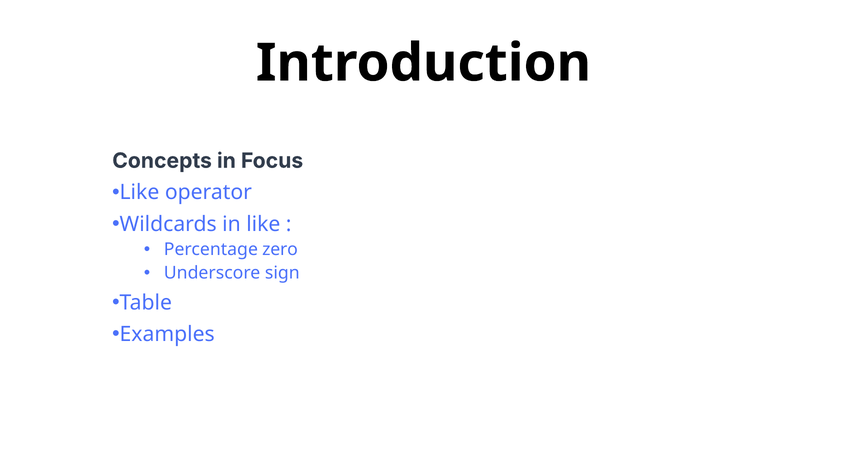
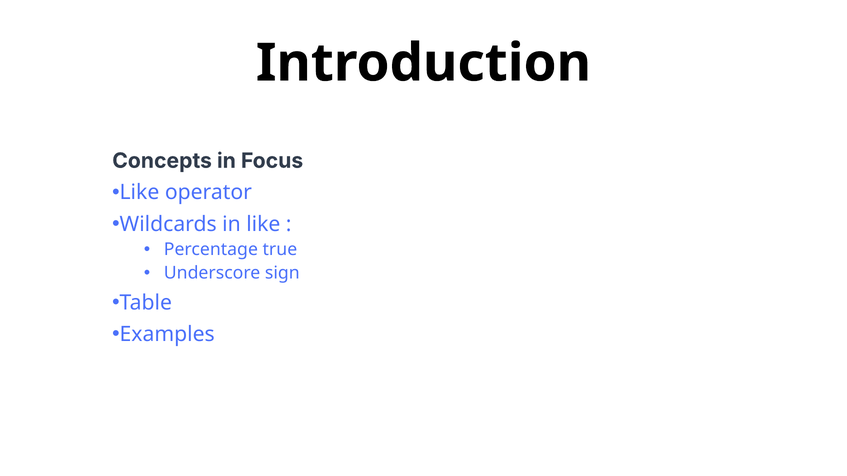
zero: zero -> true (280, 250)
